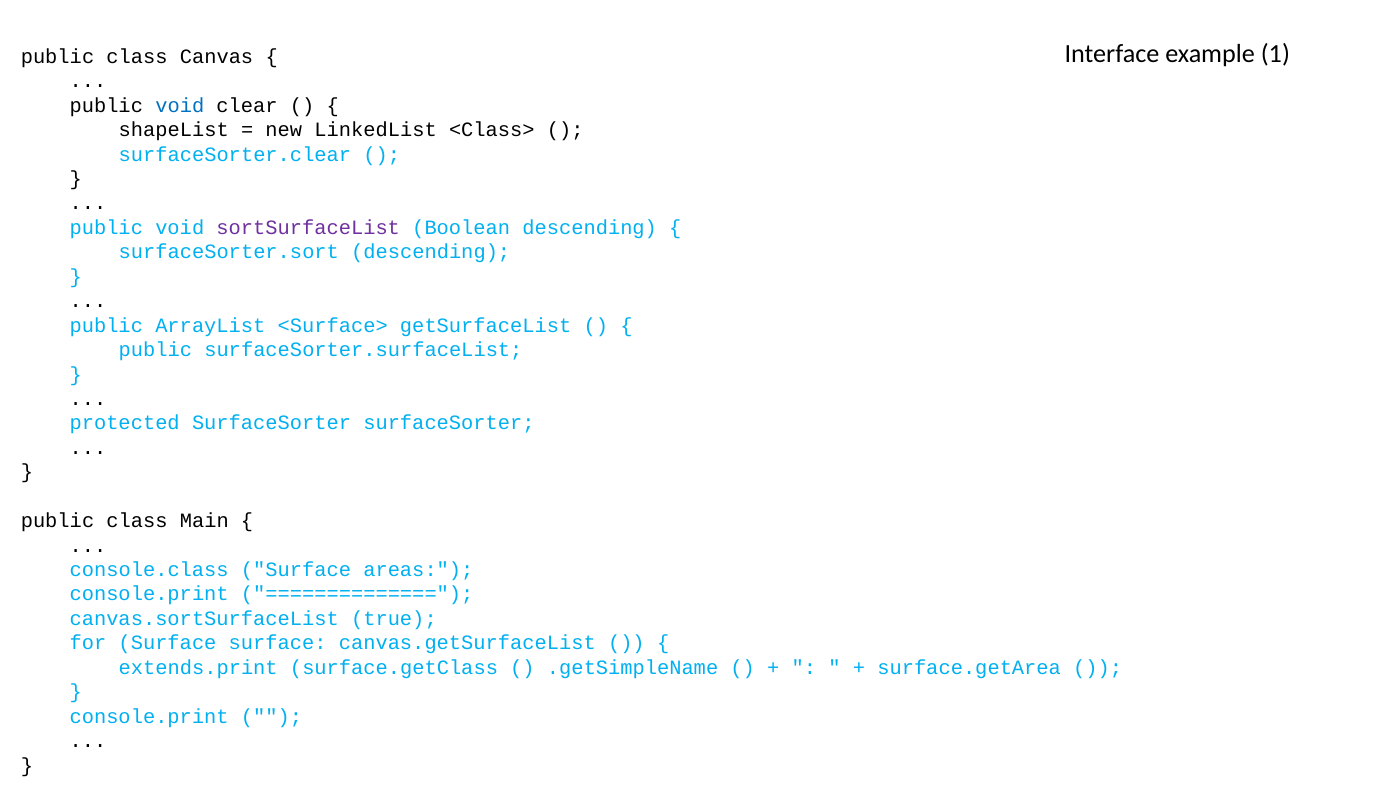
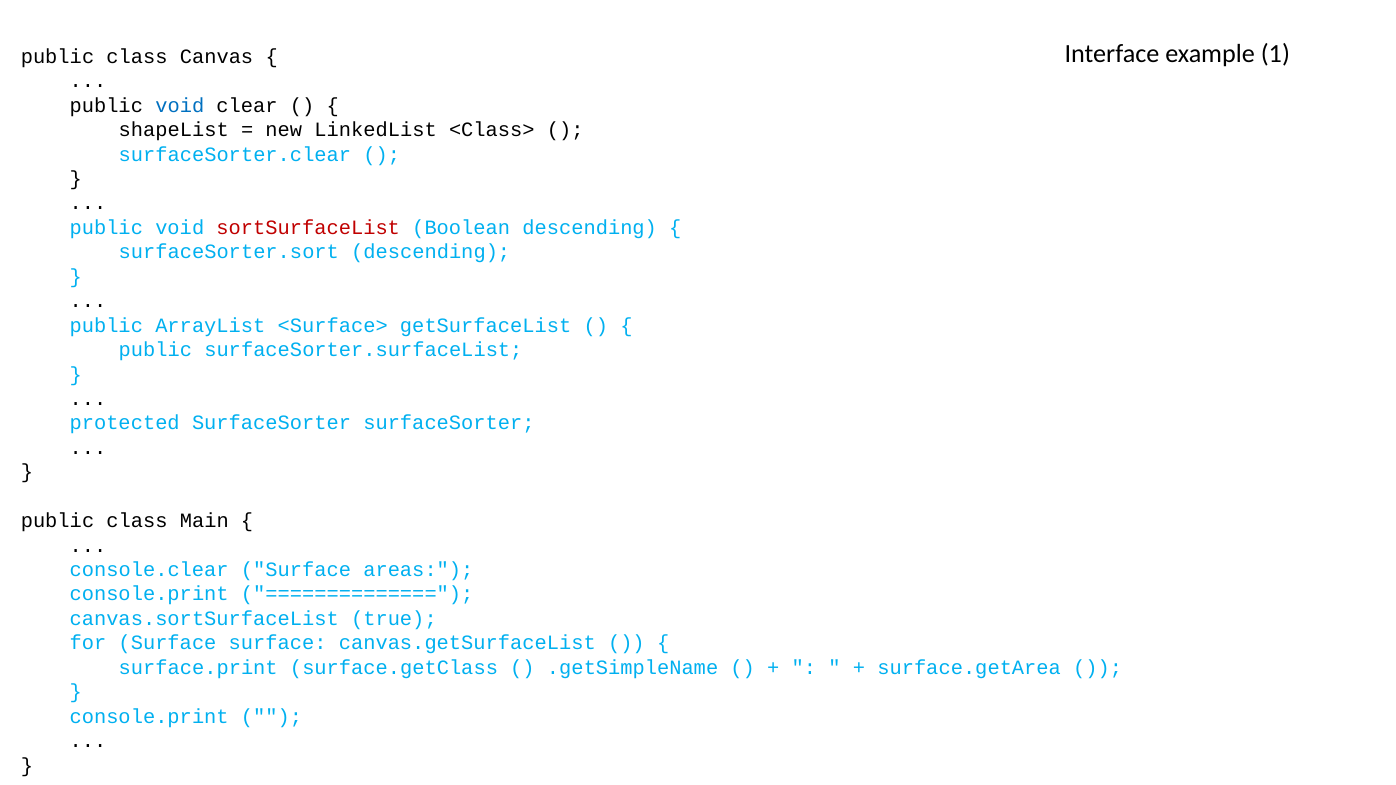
sortSurfaceList colour: purple -> red (308, 228)
console.class: console.class -> console.clear (149, 570)
extends.print: extends.print -> surface.print (198, 668)
